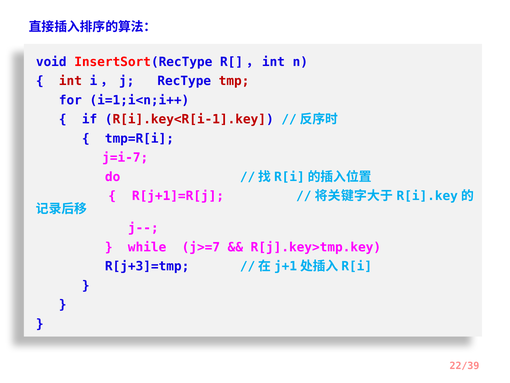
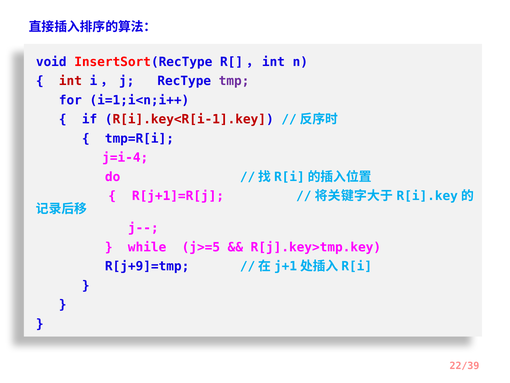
tmp colour: red -> purple (234, 81)
j=i-7: j=i-7 -> j=i-4 (125, 158)
j>=7: j>=7 -> j>=5 (201, 247)
R[j+3]=tmp: R[j+3]=tmp -> R[j+9]=tmp (147, 266)
